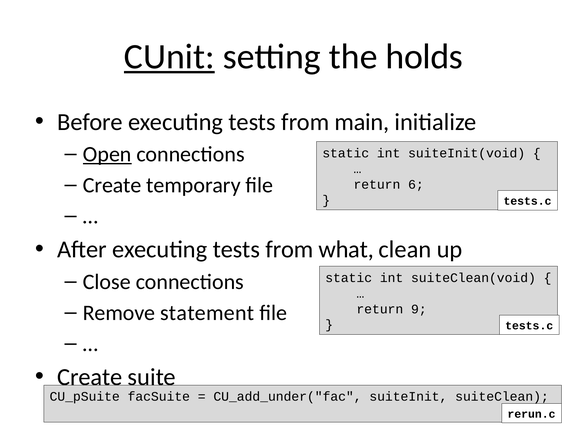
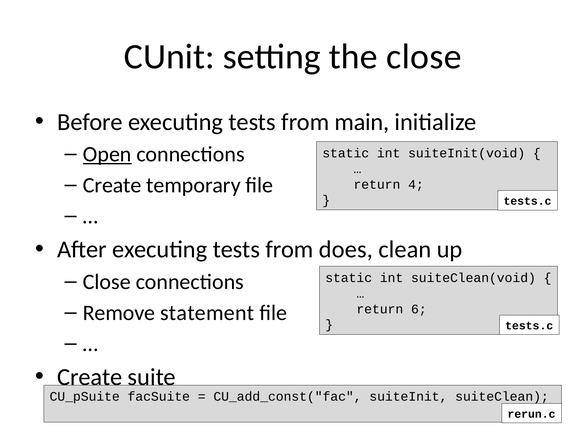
CUnit underline: present -> none (169, 57)
the holds: holds -> close (424, 57)
6: 6 -> 4 (416, 185)
what: what -> does (346, 250)
9: 9 -> 6 (419, 309)
CU_add_under("fac: CU_add_under("fac -> CU_add_const("fac (288, 397)
